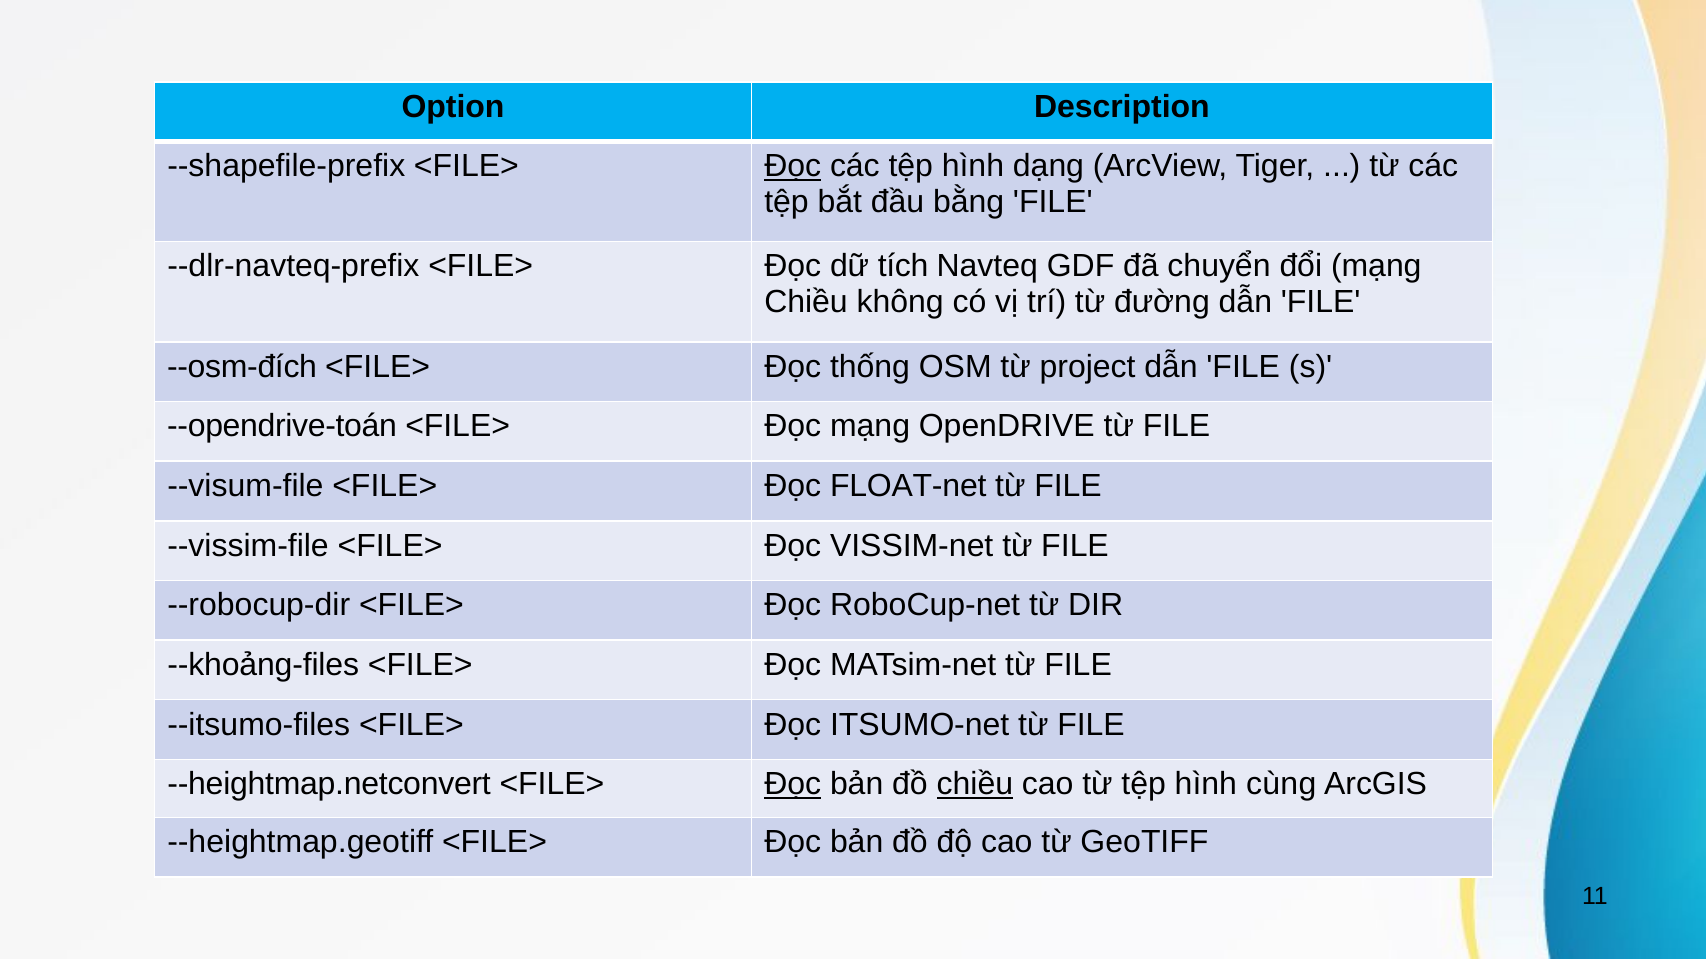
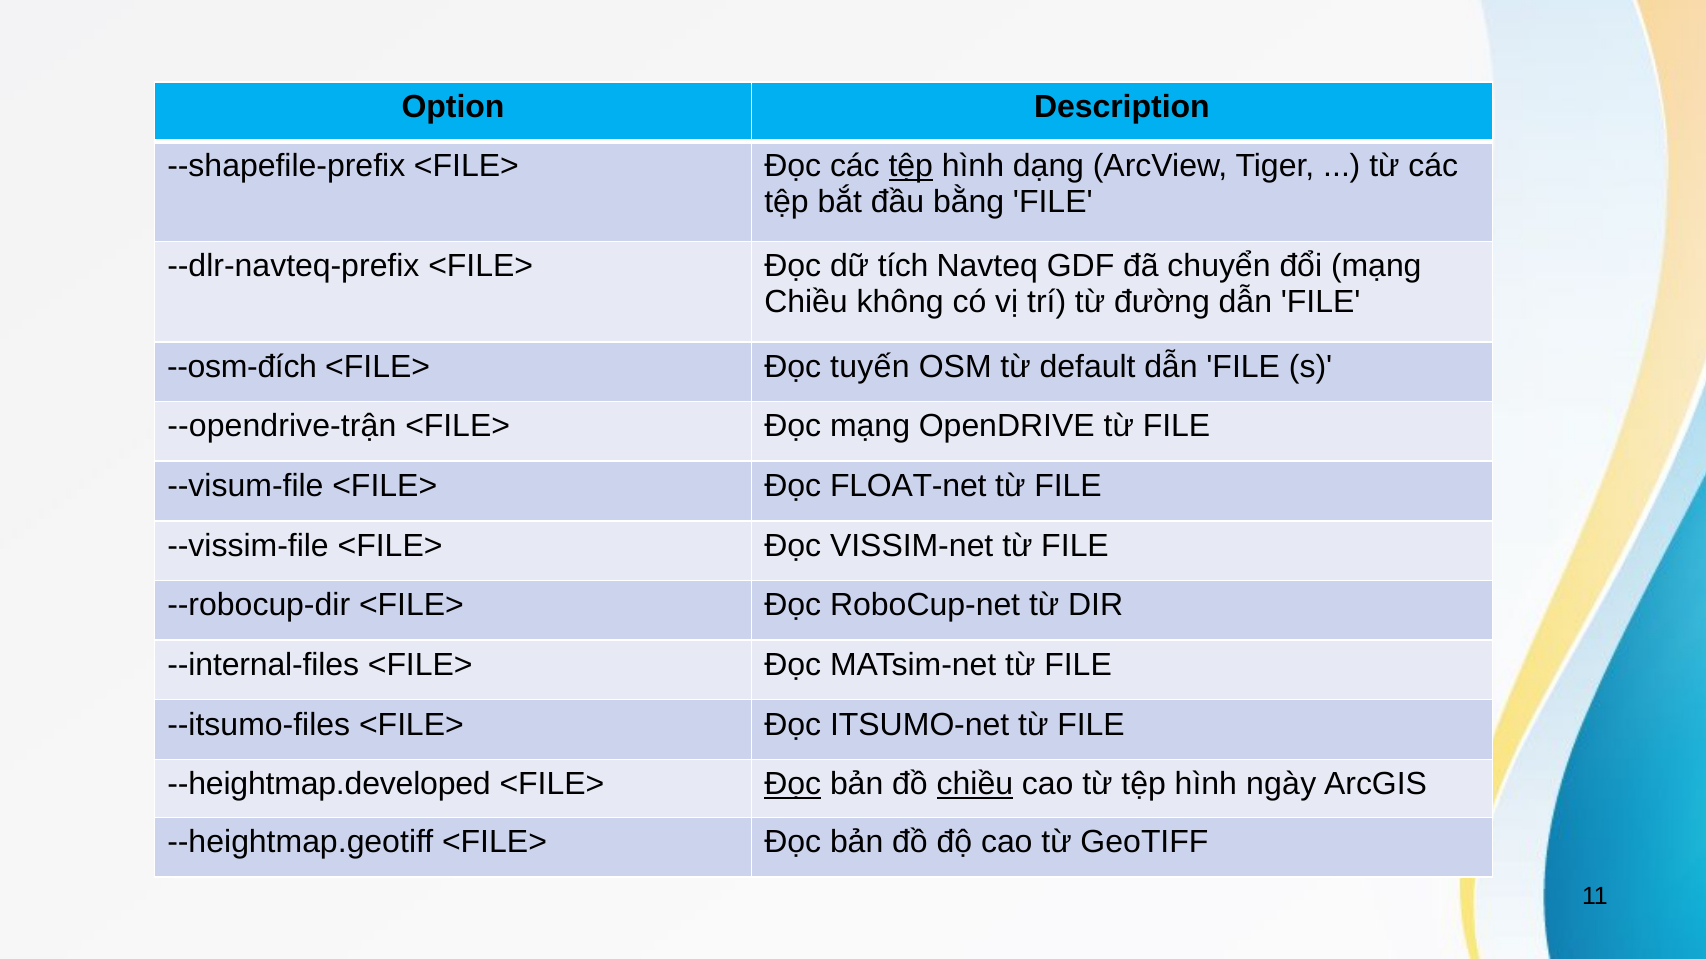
Đọc underline: present -> none (793, 166)
tệp underline: none -> present (911, 166)
thống: thống -> tuyến (870, 367)
project: project -> default (1088, 367)
--opendrive-toán: --opendrive-toán -> --opendrive-trận (282, 427)
--khoảng-files: --khoảng-files -> --internal-files (263, 665)
--heightmap.netconvert: --heightmap.netconvert -> --heightmap.developed (329, 785)
cùng: cùng -> ngày (1281, 785)
